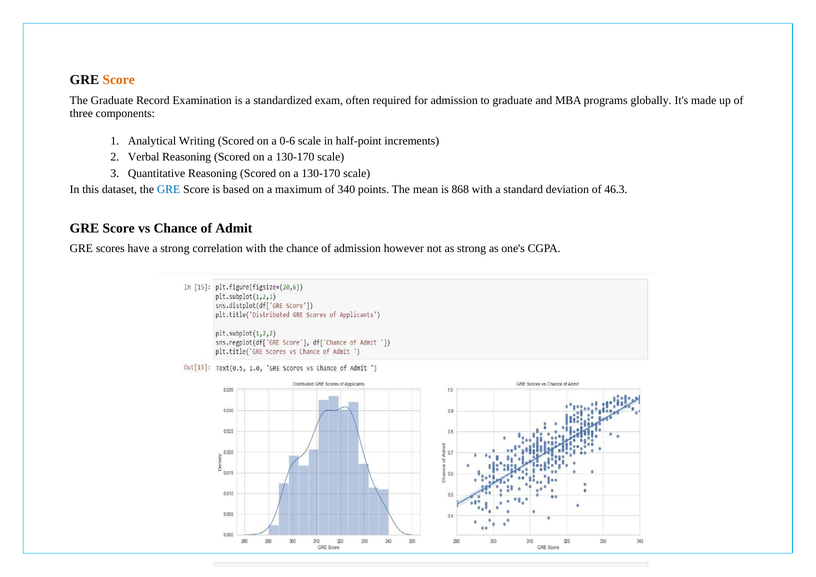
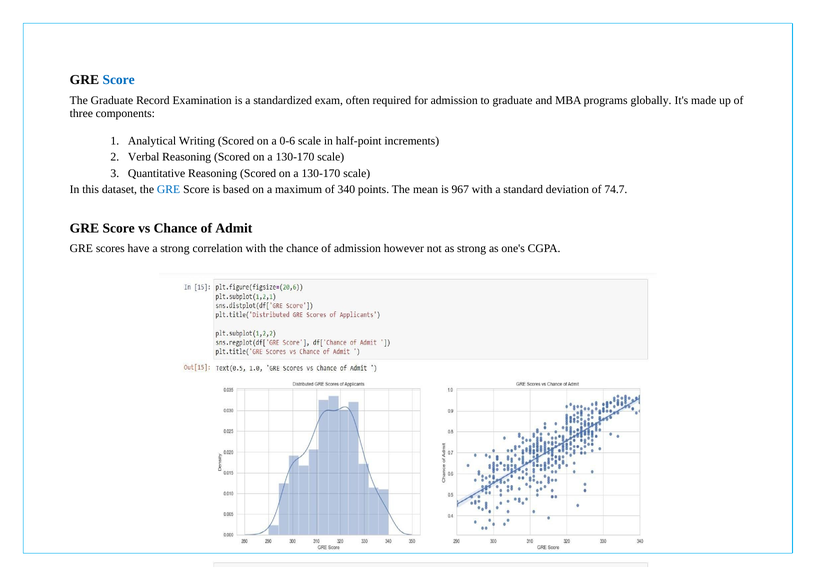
Score colour: orange -> blue (119, 80)
868: 868 -> 967 (460, 190)
46.3: 46.3 -> 74.7 (616, 190)
